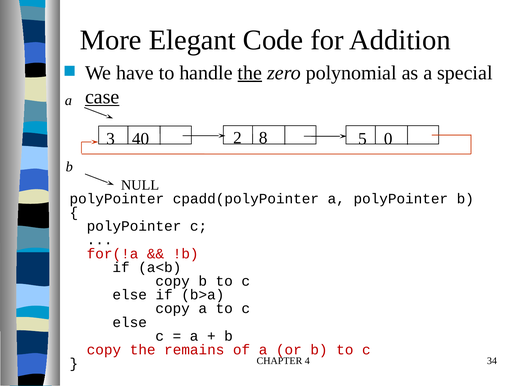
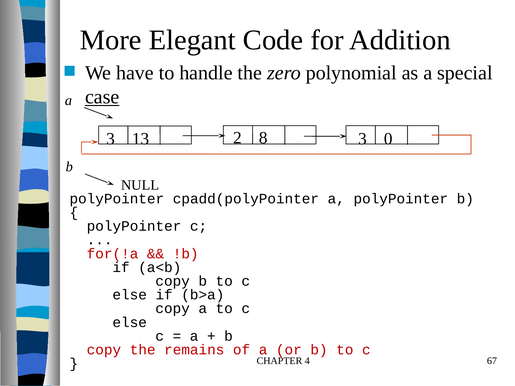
the underline: present -> none (250, 73)
40: 40 -> 13 (141, 139)
8 5: 5 -> 3 (362, 139)
34: 34 -> 67 (492, 361)
